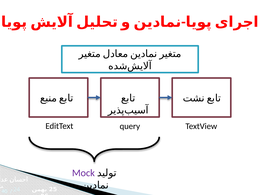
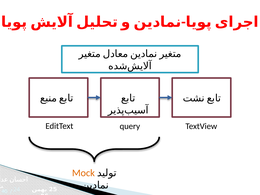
Mock colour: purple -> orange (83, 173)
